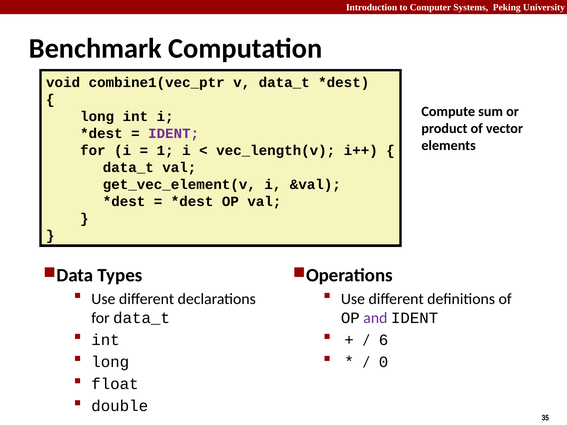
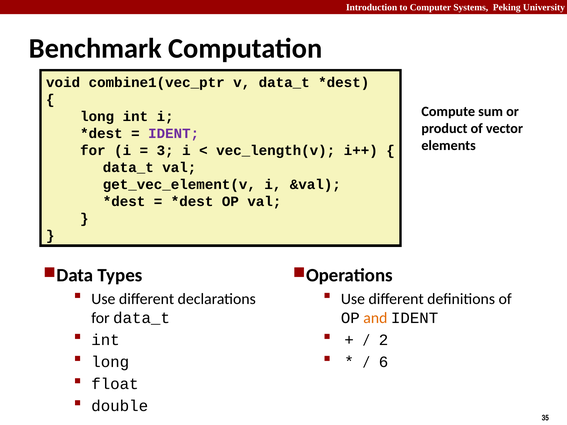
1: 1 -> 3 (165, 151)
and colour: purple -> orange (375, 318)
6: 6 -> 2 (383, 340)
0: 0 -> 6 (383, 362)
